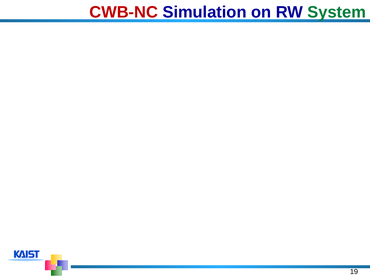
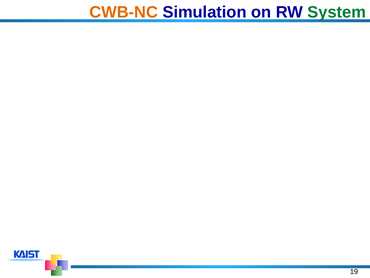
CWB-NC colour: red -> orange (124, 12)
